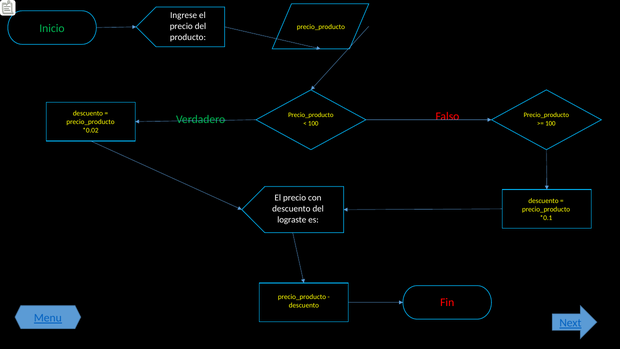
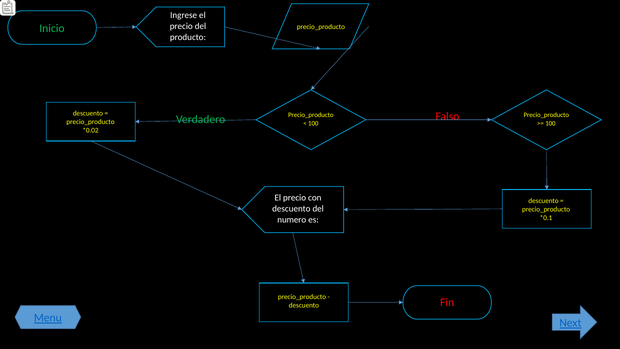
lograste: lograste -> numero (292, 219)
